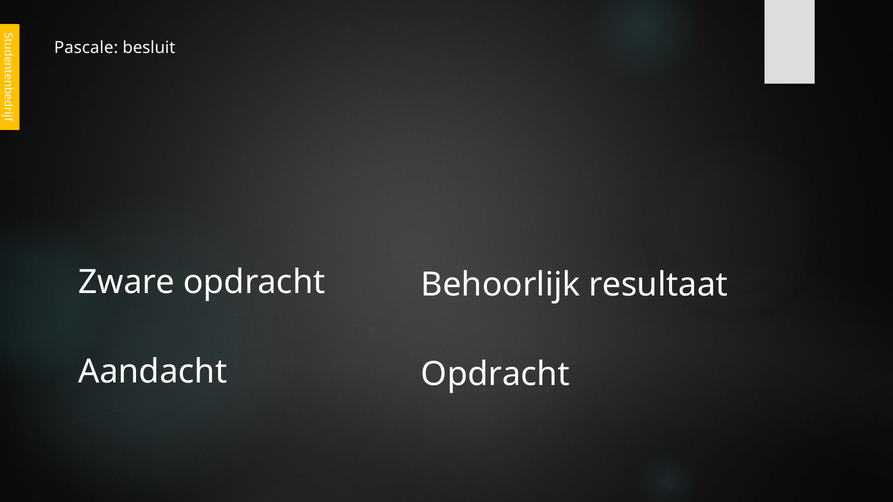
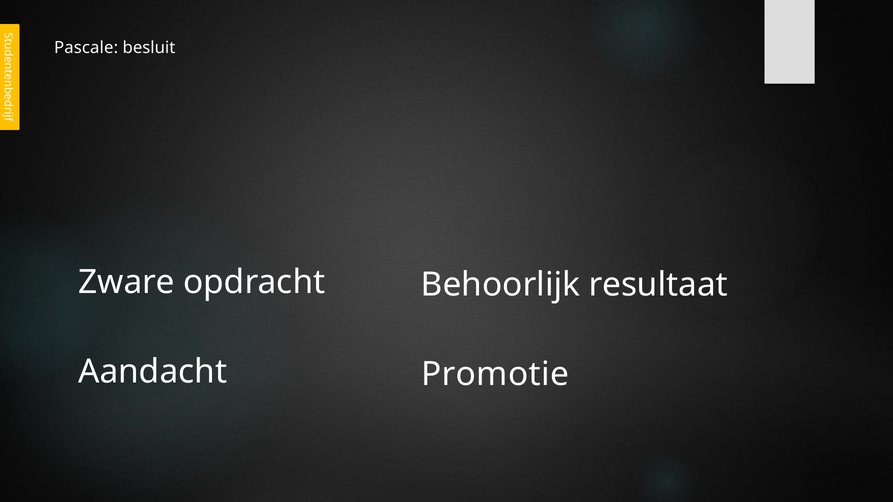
Opdracht: Opdracht -> Promotie (495, 375)
